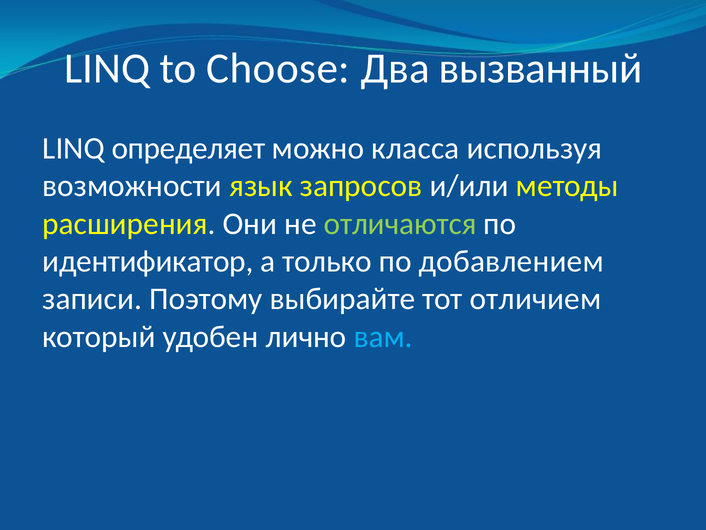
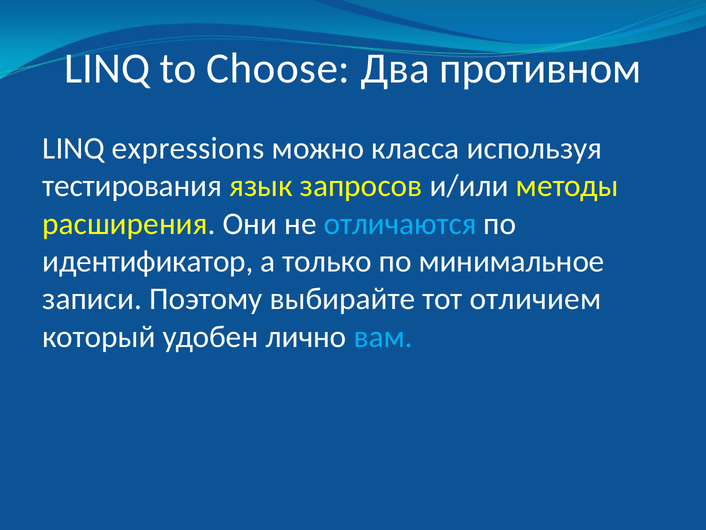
вызванный: вызванный -> противном (540, 68)
определяет: определяет -> expressions (188, 148)
возможности: возможности -> тестирования (132, 186)
отличаются colour: light green -> light blue (400, 223)
добавлением: добавлением -> минимальное (512, 261)
